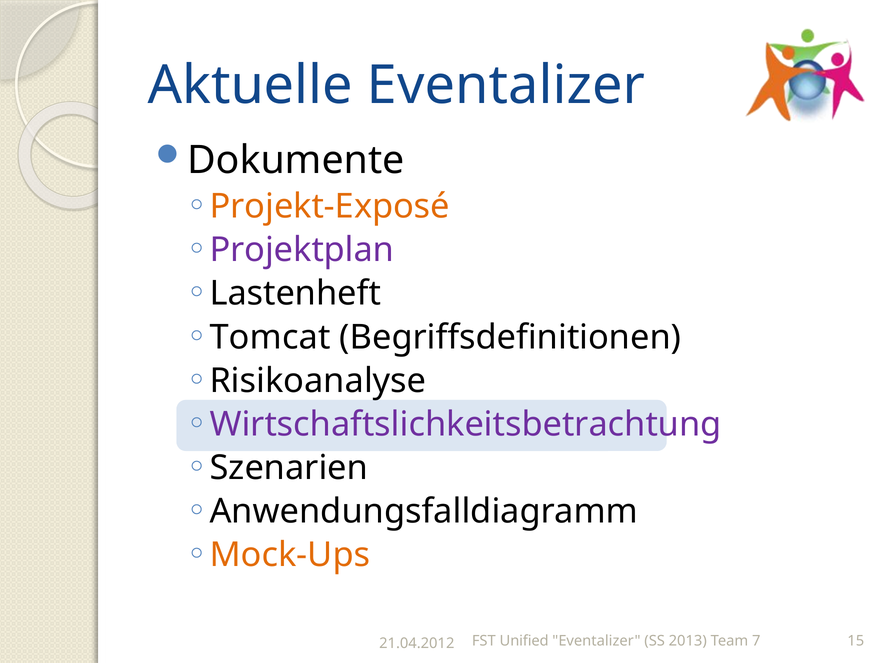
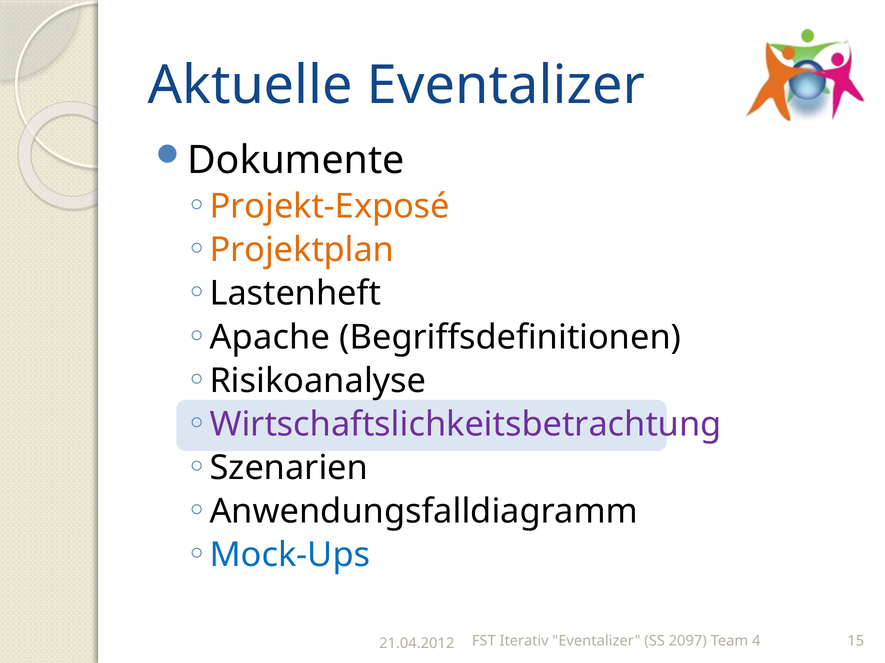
Projektplan colour: purple -> orange (302, 250)
Tomcat: Tomcat -> Apache (270, 338)
Mock-Ups colour: orange -> blue (290, 556)
Unified: Unified -> Iterativ (524, 642)
2013: 2013 -> 2097 (688, 642)
7: 7 -> 4 (756, 642)
